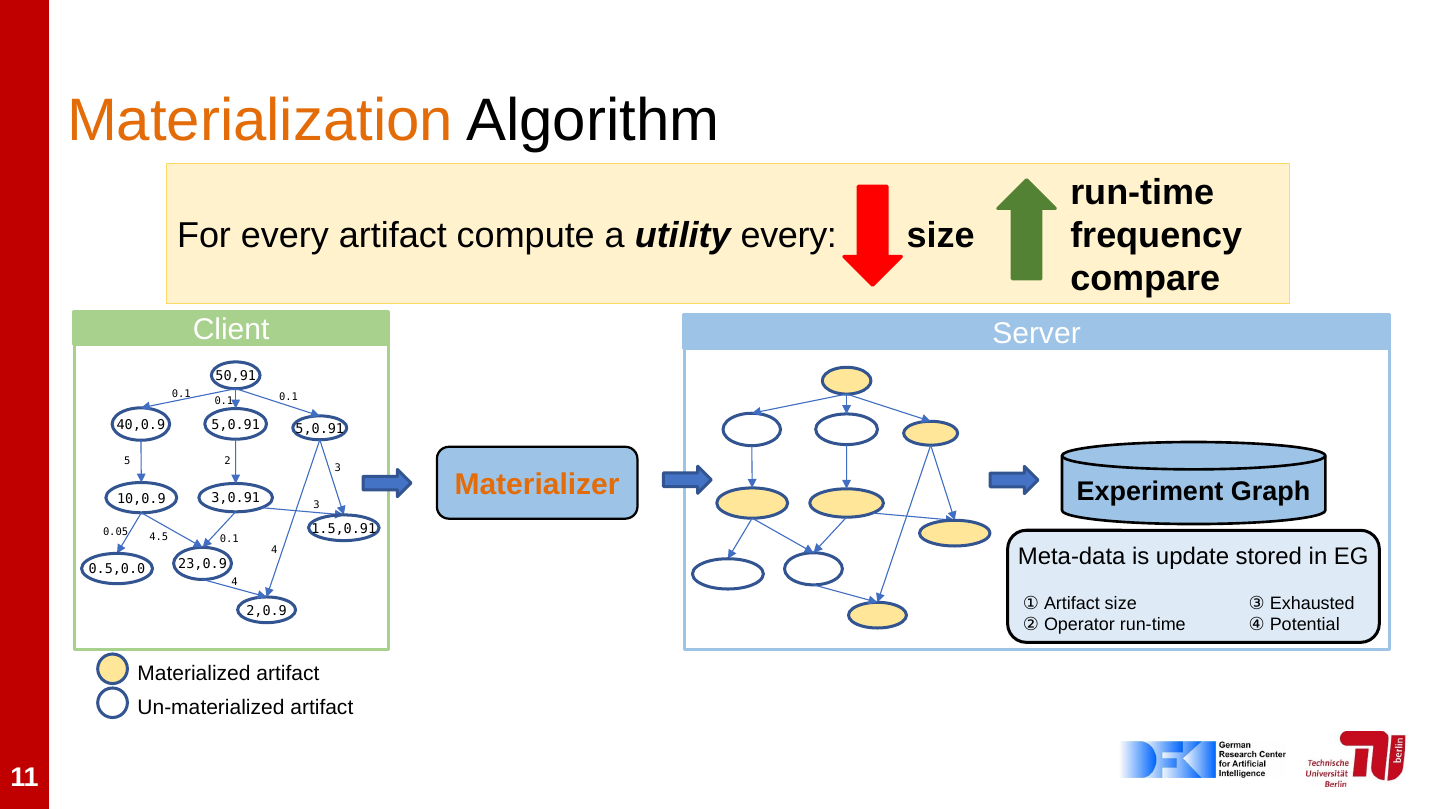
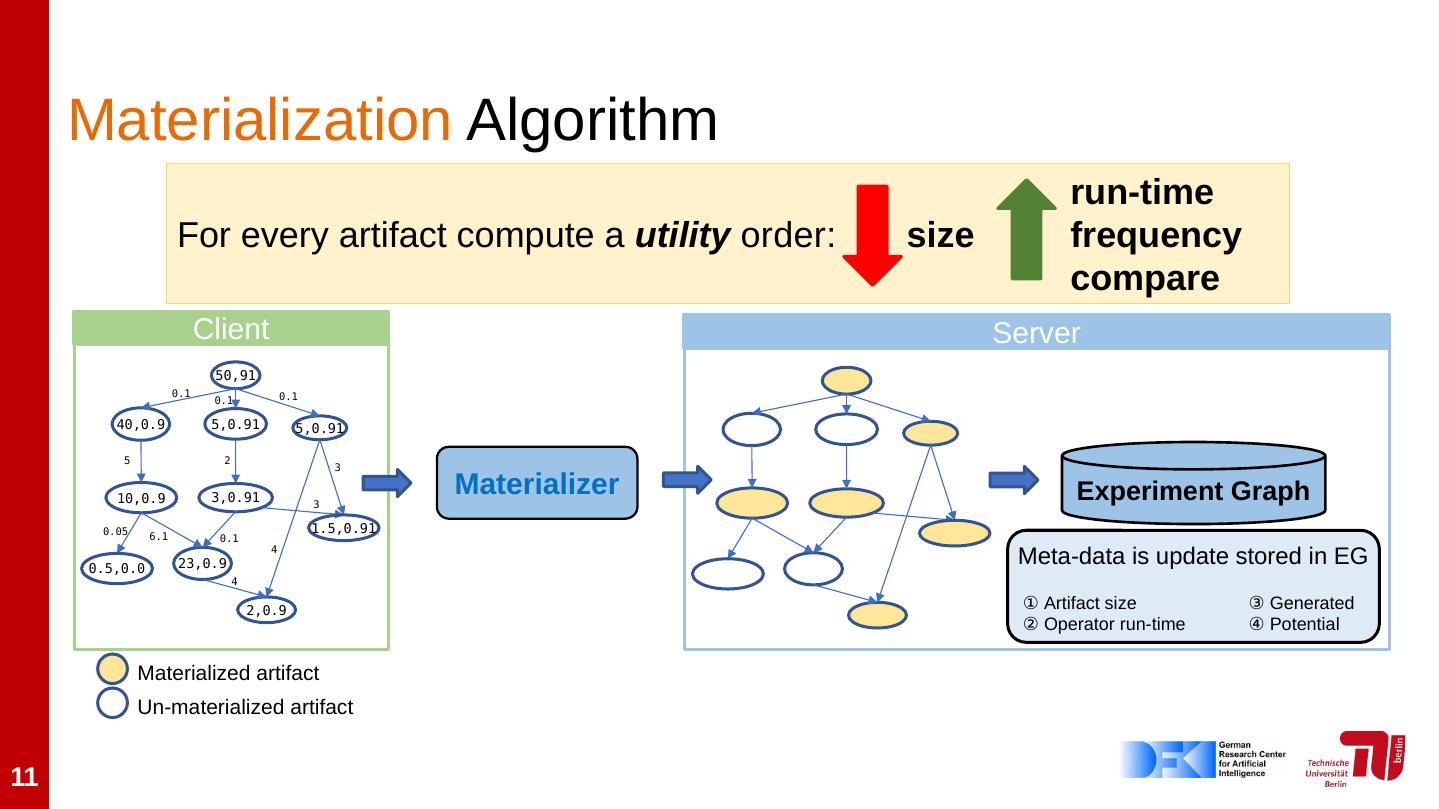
utility every: every -> order (788, 236)
Materializer colour: orange -> blue (537, 485)
4.5: 4.5 -> 6.1 (159, 537)
Exhausted: Exhausted -> Generated (1312, 604)
